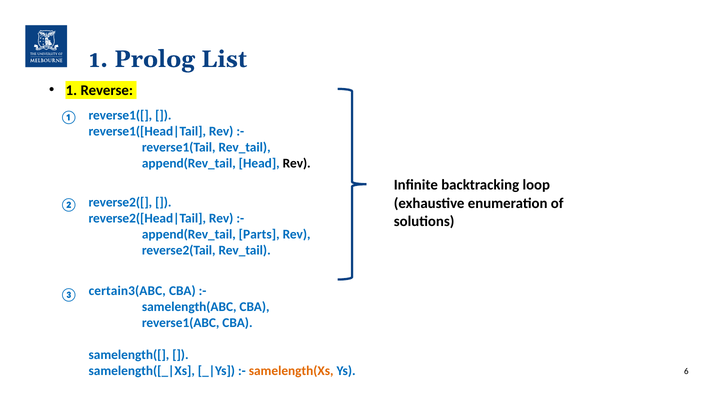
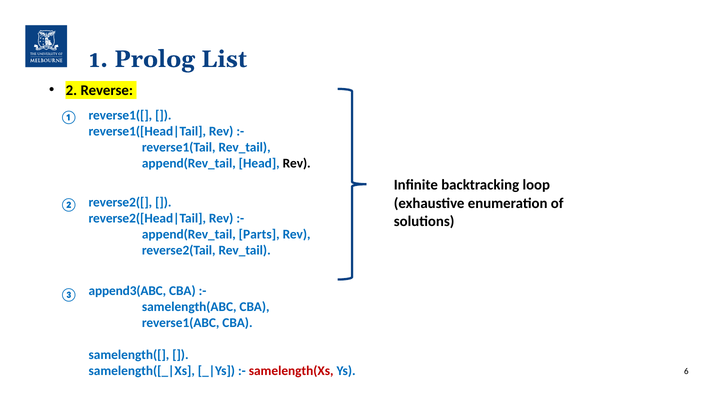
1: 1 -> 2 (71, 90)
certain3(ABC: certain3(ABC -> append3(ABC (127, 291)
samelength(Xs colour: orange -> red (291, 371)
